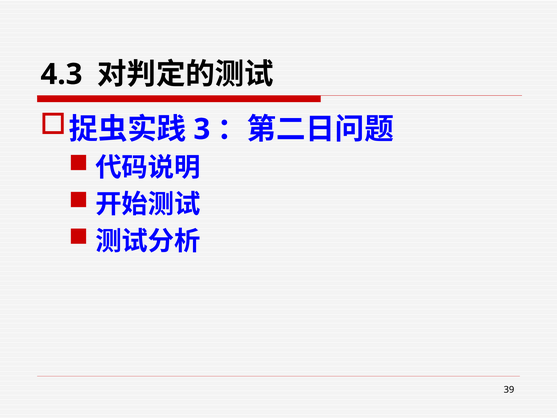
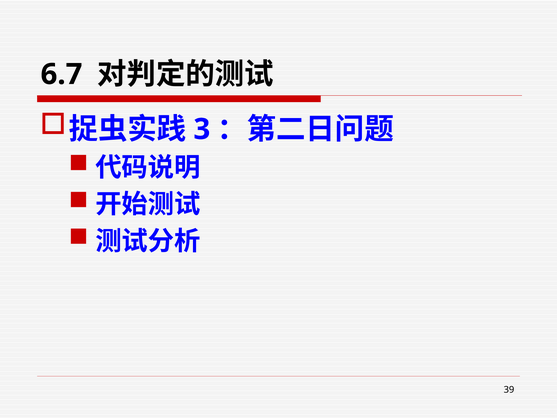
4.3: 4.3 -> 6.7 (62, 74)
